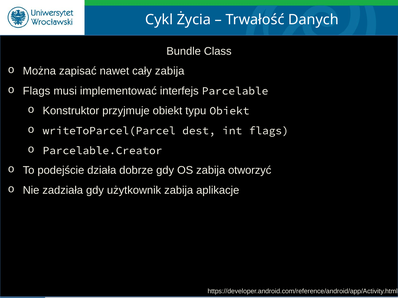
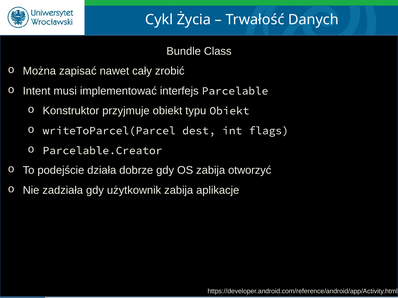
cały zabija: zabija -> zrobić (170, 71)
Flags: Flags -> Intent (37, 91)
